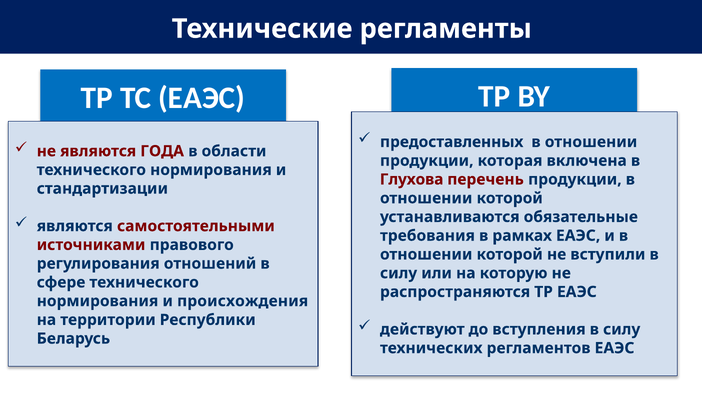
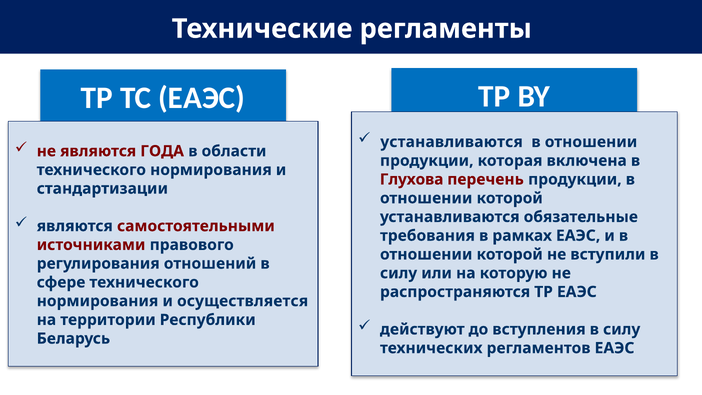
предоставленных: предоставленных -> устанавливаются (452, 142)
происхождения: происхождения -> осуществляется (243, 301)
